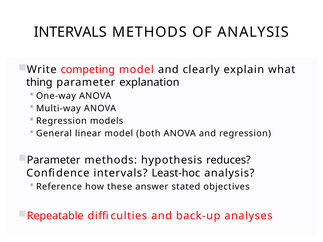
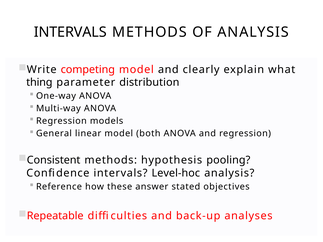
explanation: explanation -> distribution (149, 82)
Parameter: Parameter -> Consistent (54, 160)
reduces: reduces -> pooling (228, 160)
Least-hoc: Least-hoc -> Level-hoc (176, 173)
